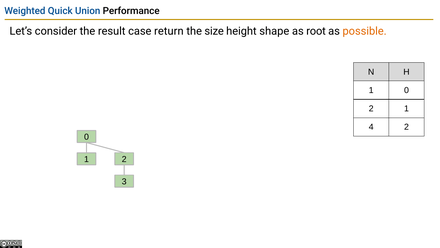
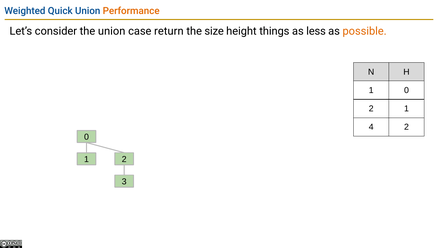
Performance colour: black -> orange (131, 11)
the result: result -> union (112, 31)
shape: shape -> things (274, 31)
root: root -> less (316, 31)
